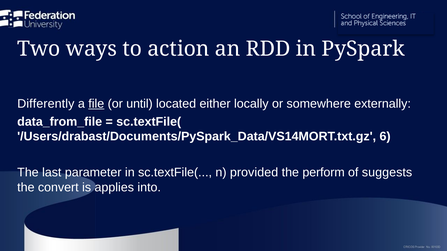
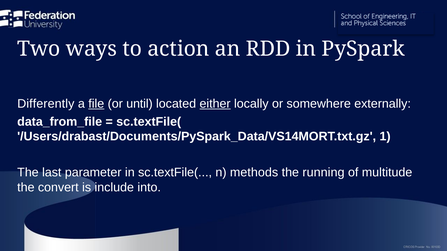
either underline: none -> present (215, 104)
6: 6 -> 1 (385, 137)
provided: provided -> methods (254, 173)
perform: perform -> running (323, 173)
suggests: suggests -> multitude (387, 173)
applies: applies -> include (114, 188)
